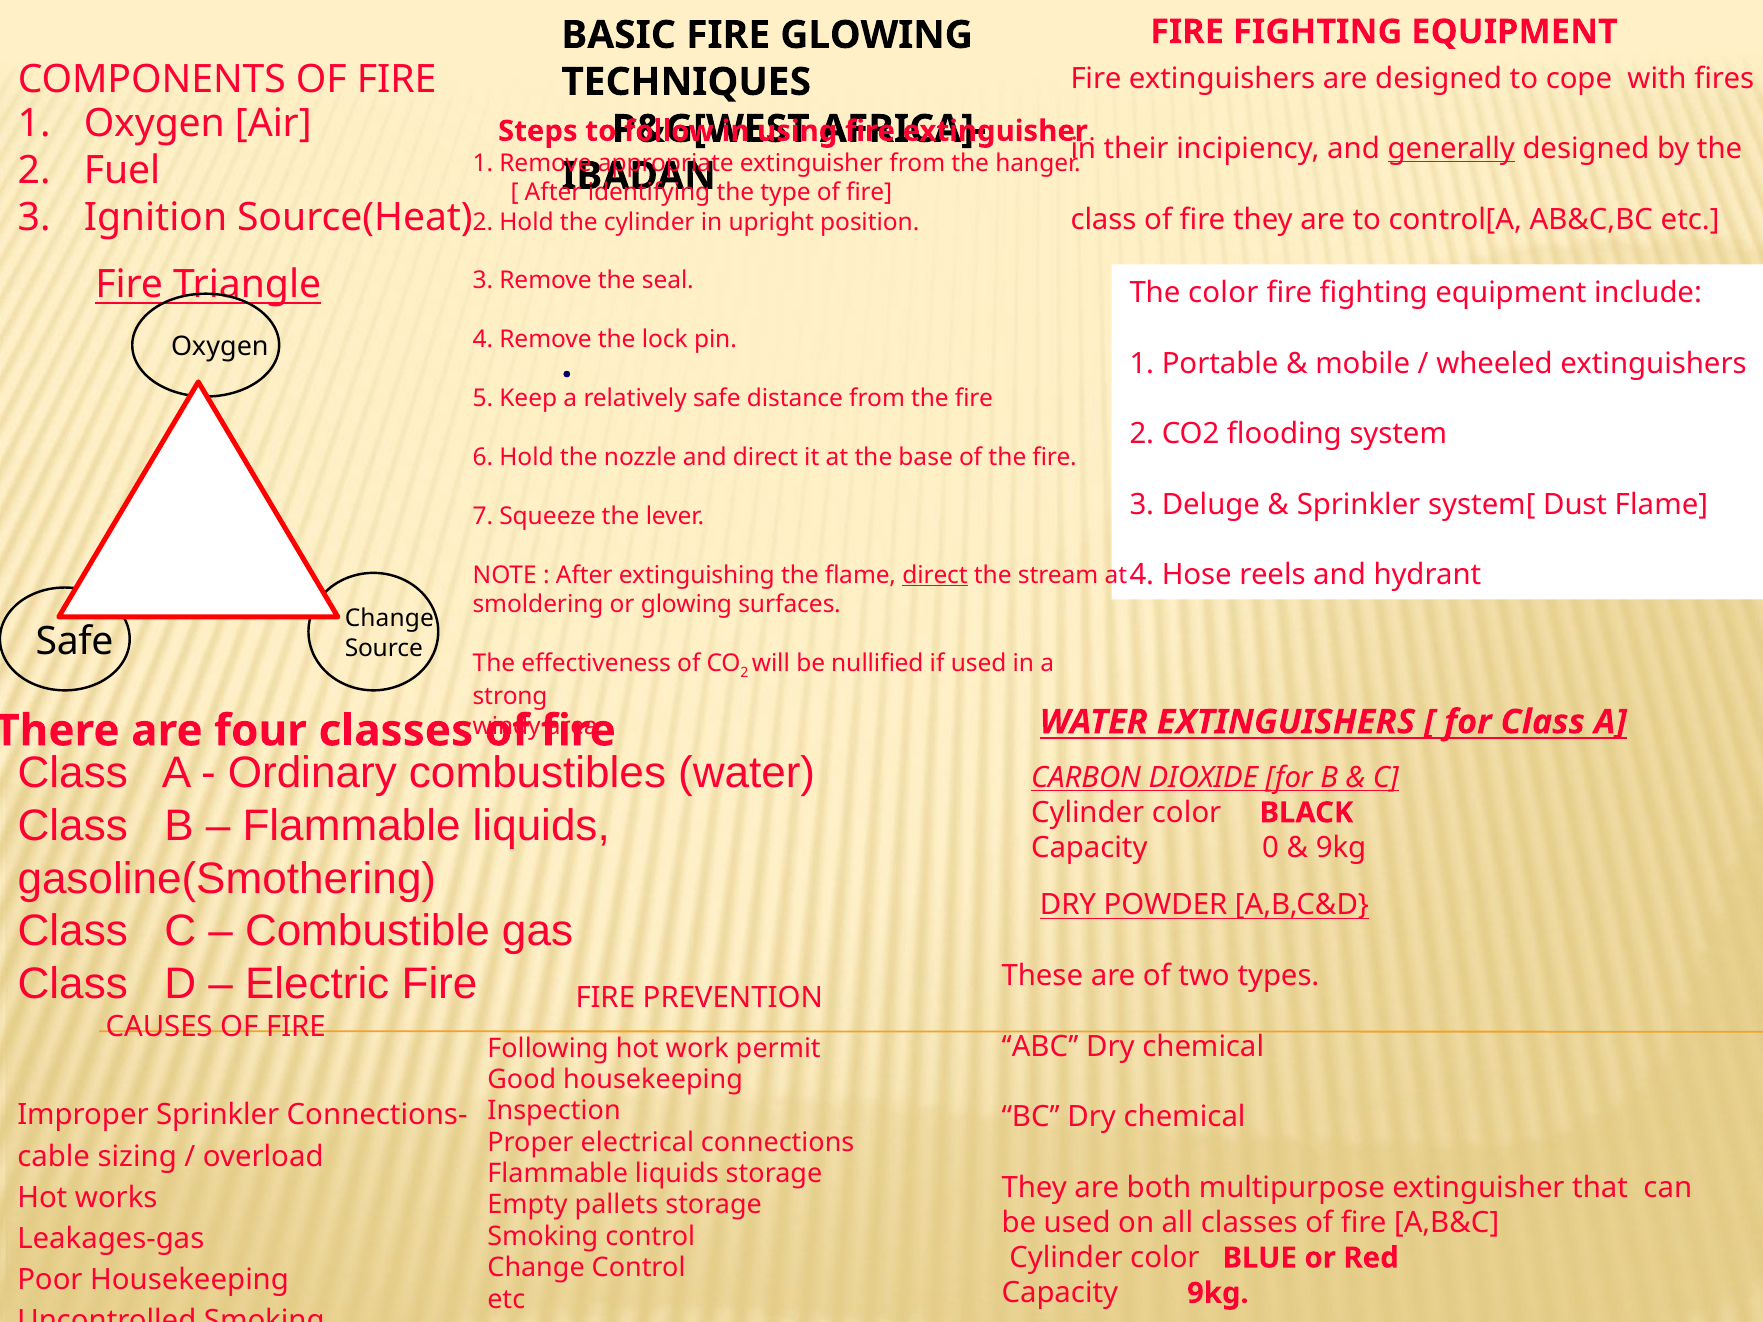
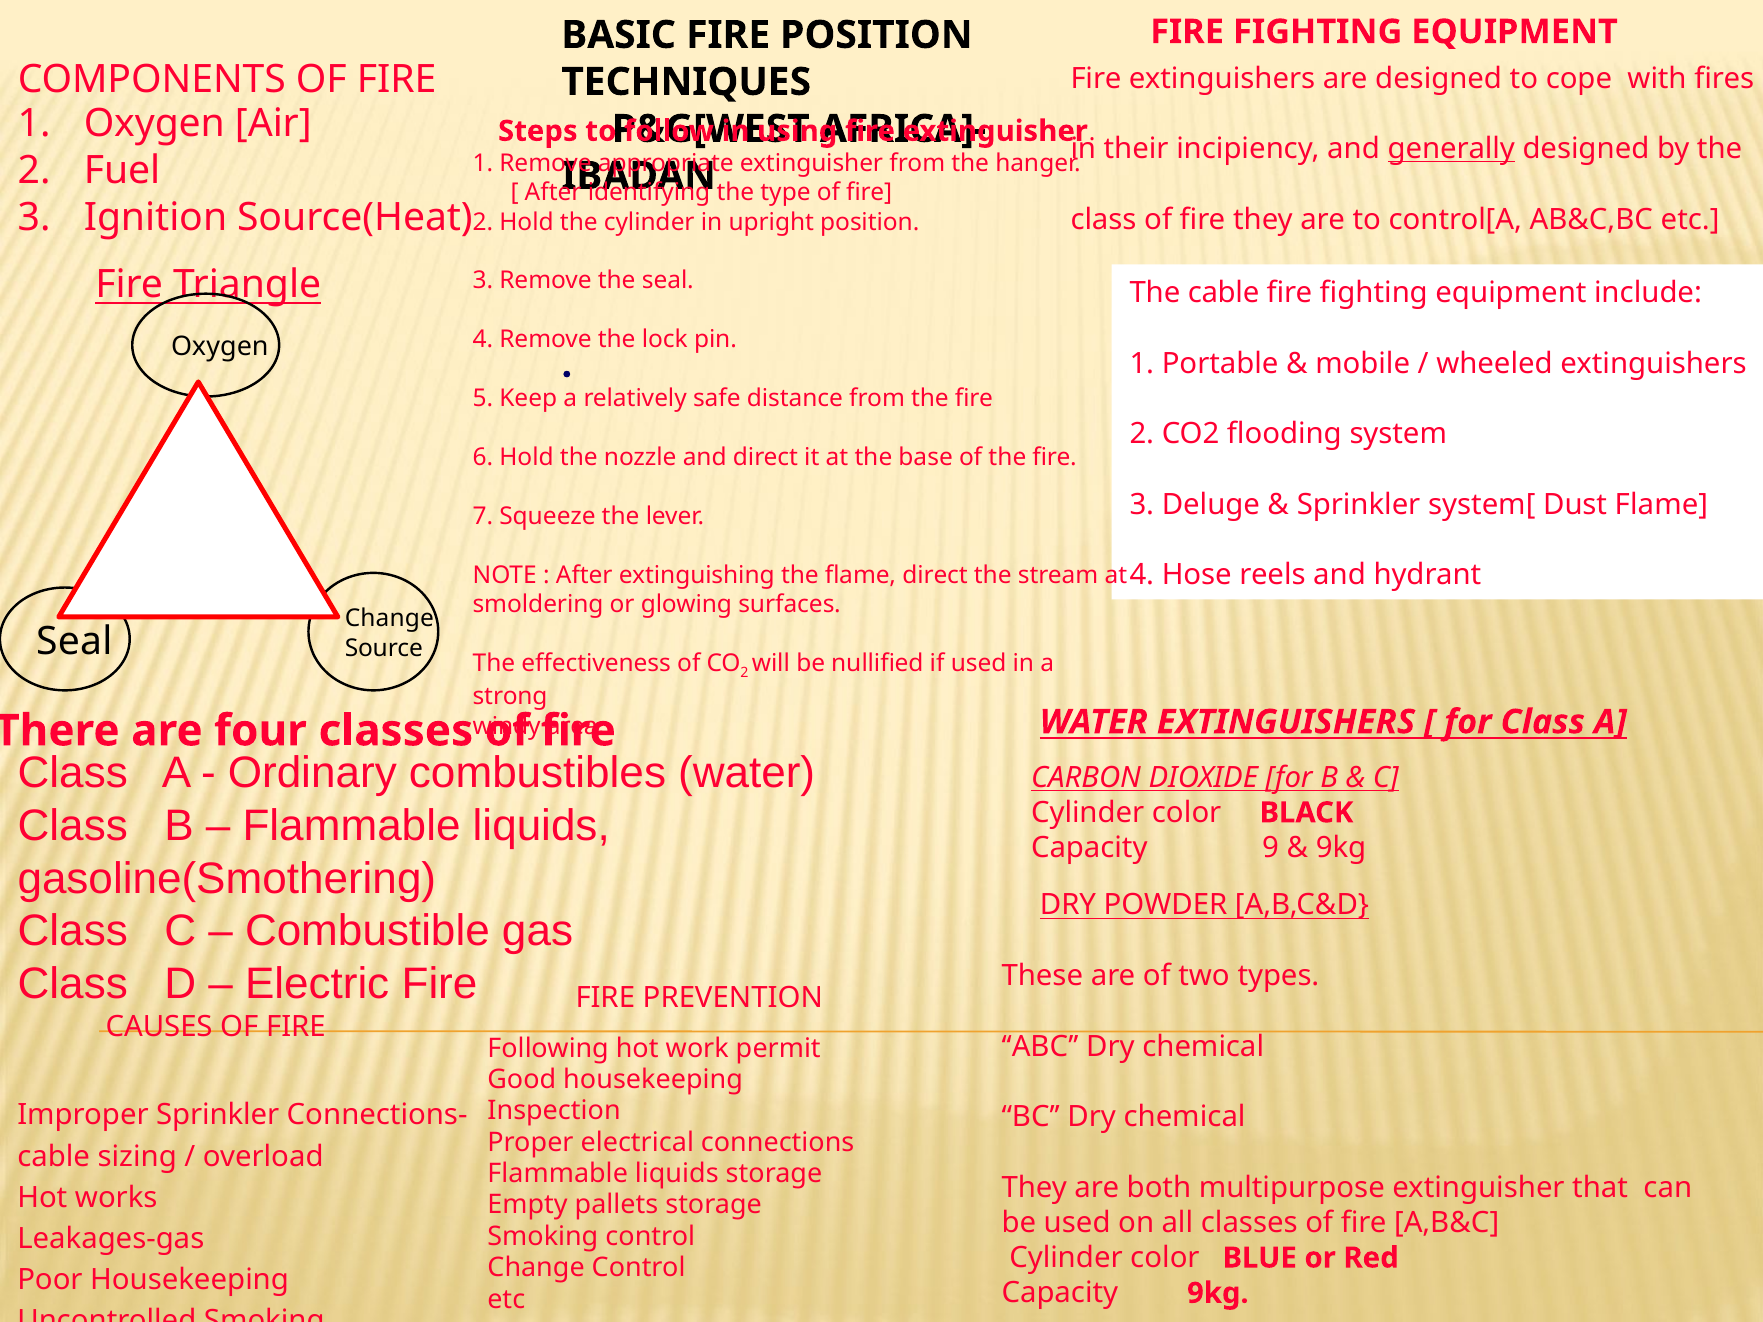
FIRE GLOWING: GLOWING -> POSITION (876, 35)
The color: color -> cable (1224, 293)
direct underline: present -> none (935, 575)
Safe: Safe -> Seal (74, 642)
0: 0 -> 9 (1271, 848)
